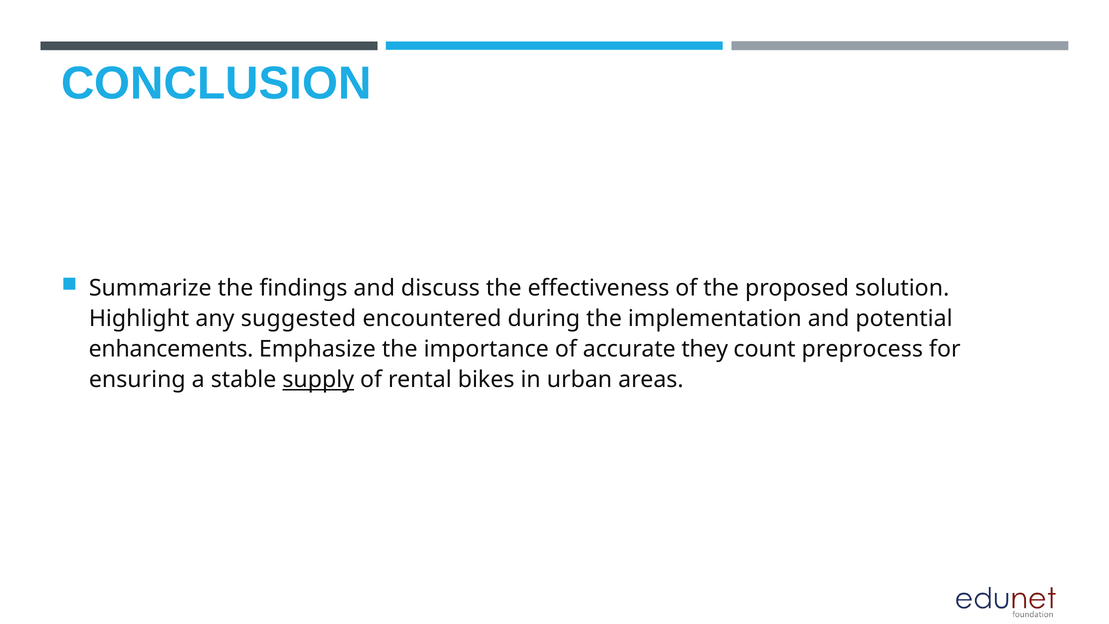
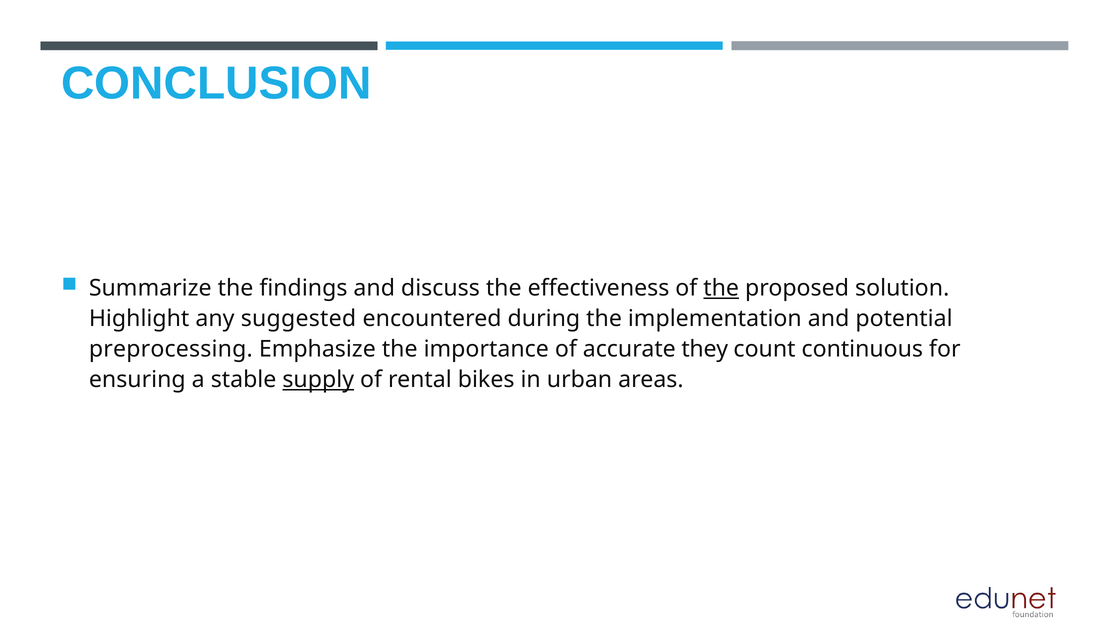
the underline: none -> present (721, 288)
enhancements: enhancements -> preprocessing (171, 349)
preprocess: preprocess -> continuous (862, 349)
